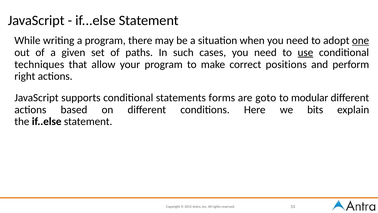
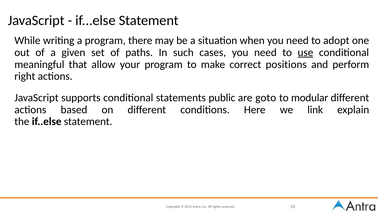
one underline: present -> none (361, 40)
techniques: techniques -> meaningful (39, 64)
forms: forms -> public (222, 98)
bits: bits -> link (315, 109)
